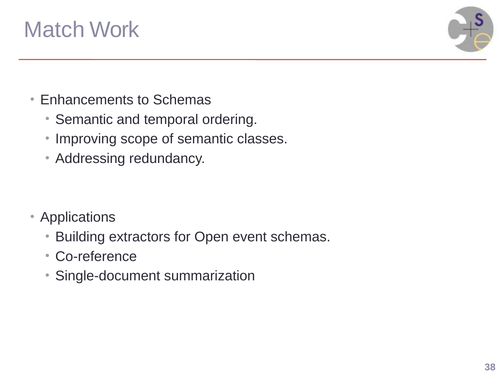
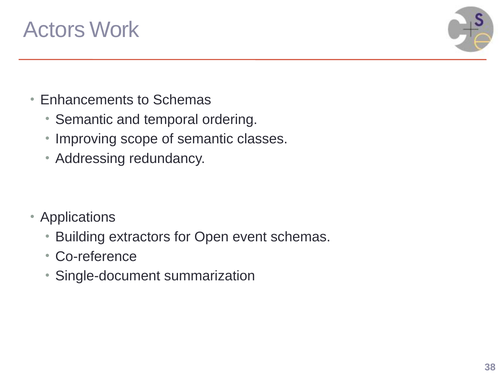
Match: Match -> Actors (54, 30)
